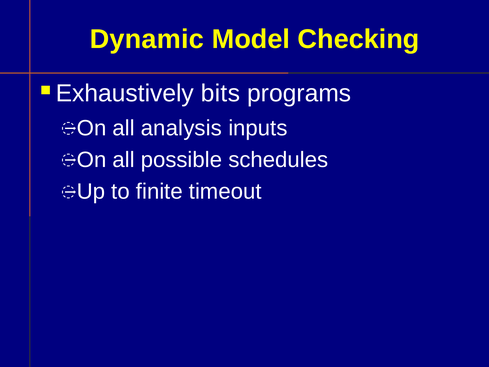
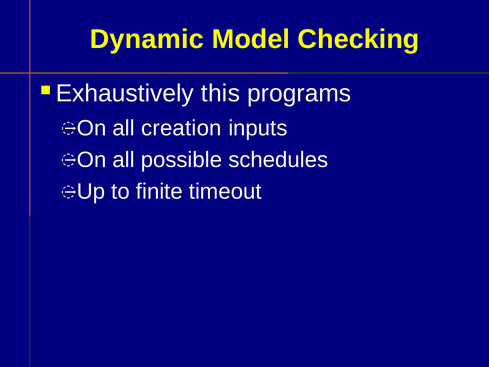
bits: bits -> this (220, 93)
analysis: analysis -> creation (181, 128)
